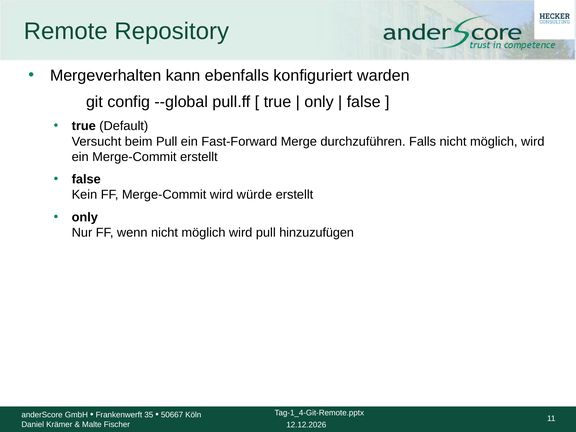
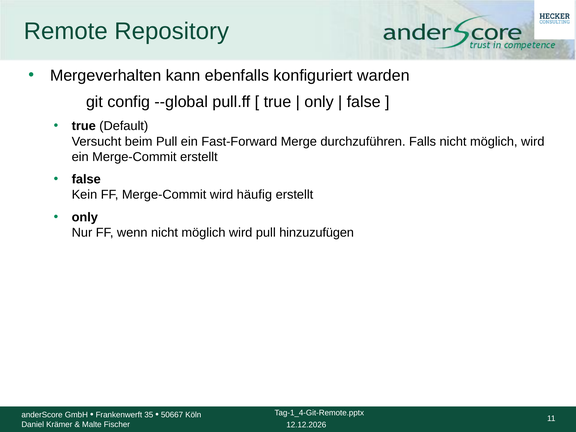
würde: würde -> häufig (254, 195)
